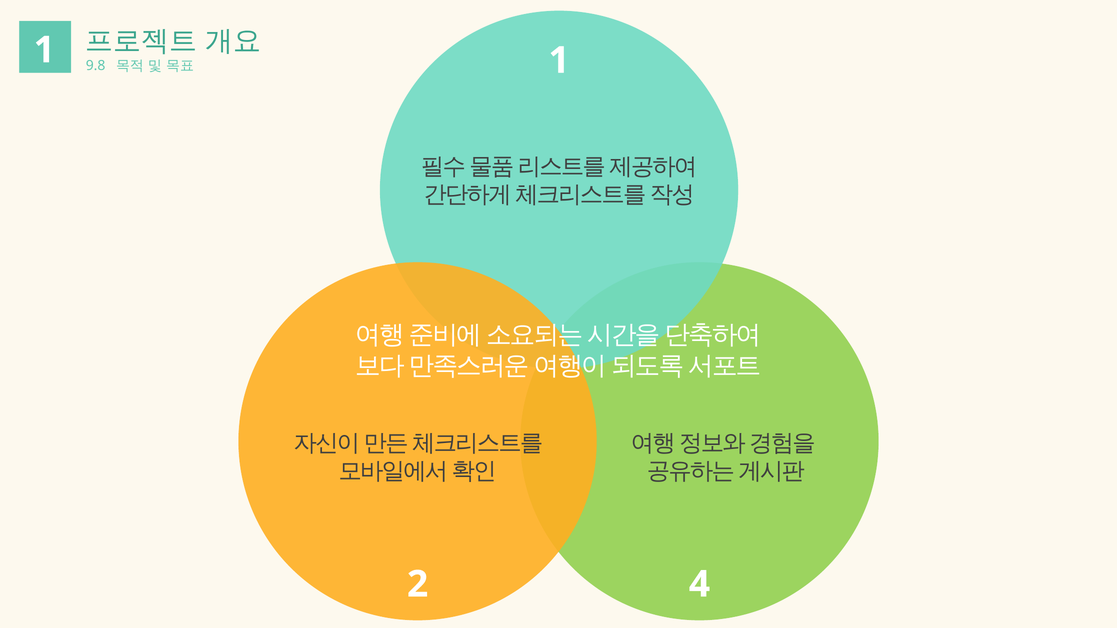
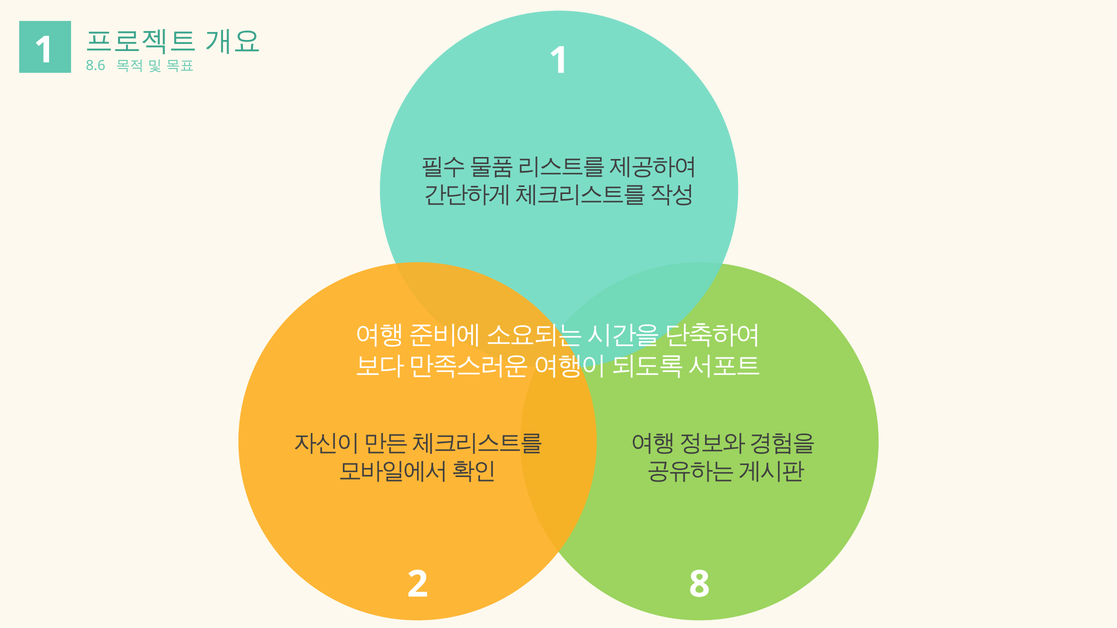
9.8: 9.8 -> 8.6 (96, 65)
4: 4 -> 8 (699, 585)
